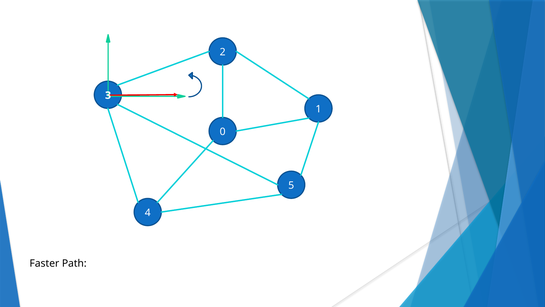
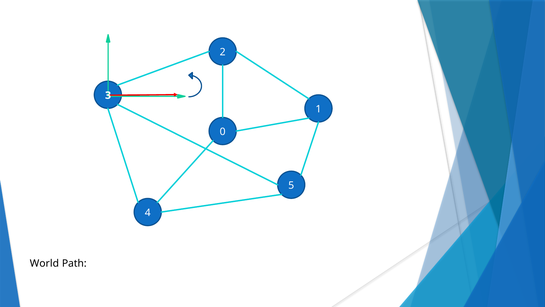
Faster: Faster -> World (44, 263)
